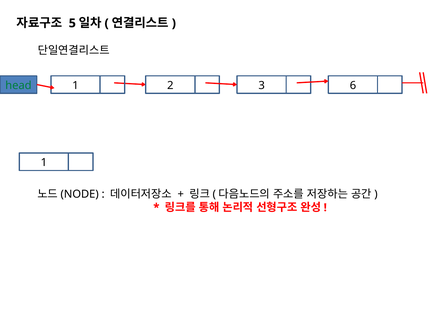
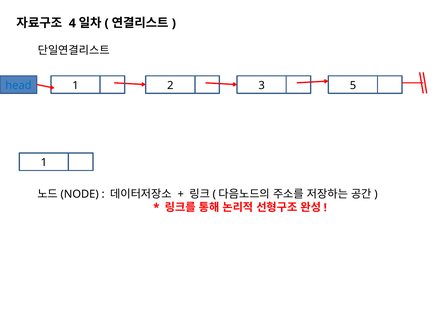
5: 5 -> 4 (72, 23)
head colour: green -> blue (18, 85)
6: 6 -> 5 (353, 85)
